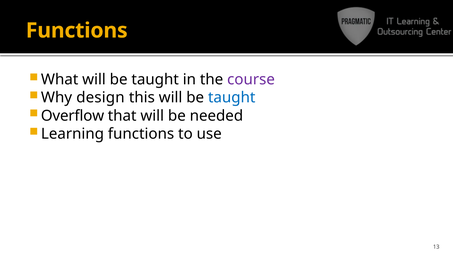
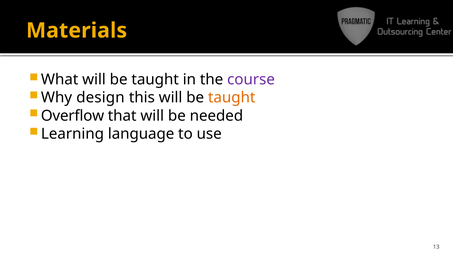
Functions: Functions -> Materials (77, 31)
taught colour: blue -> orange (232, 98)
Learning functions: functions -> language (141, 134)
